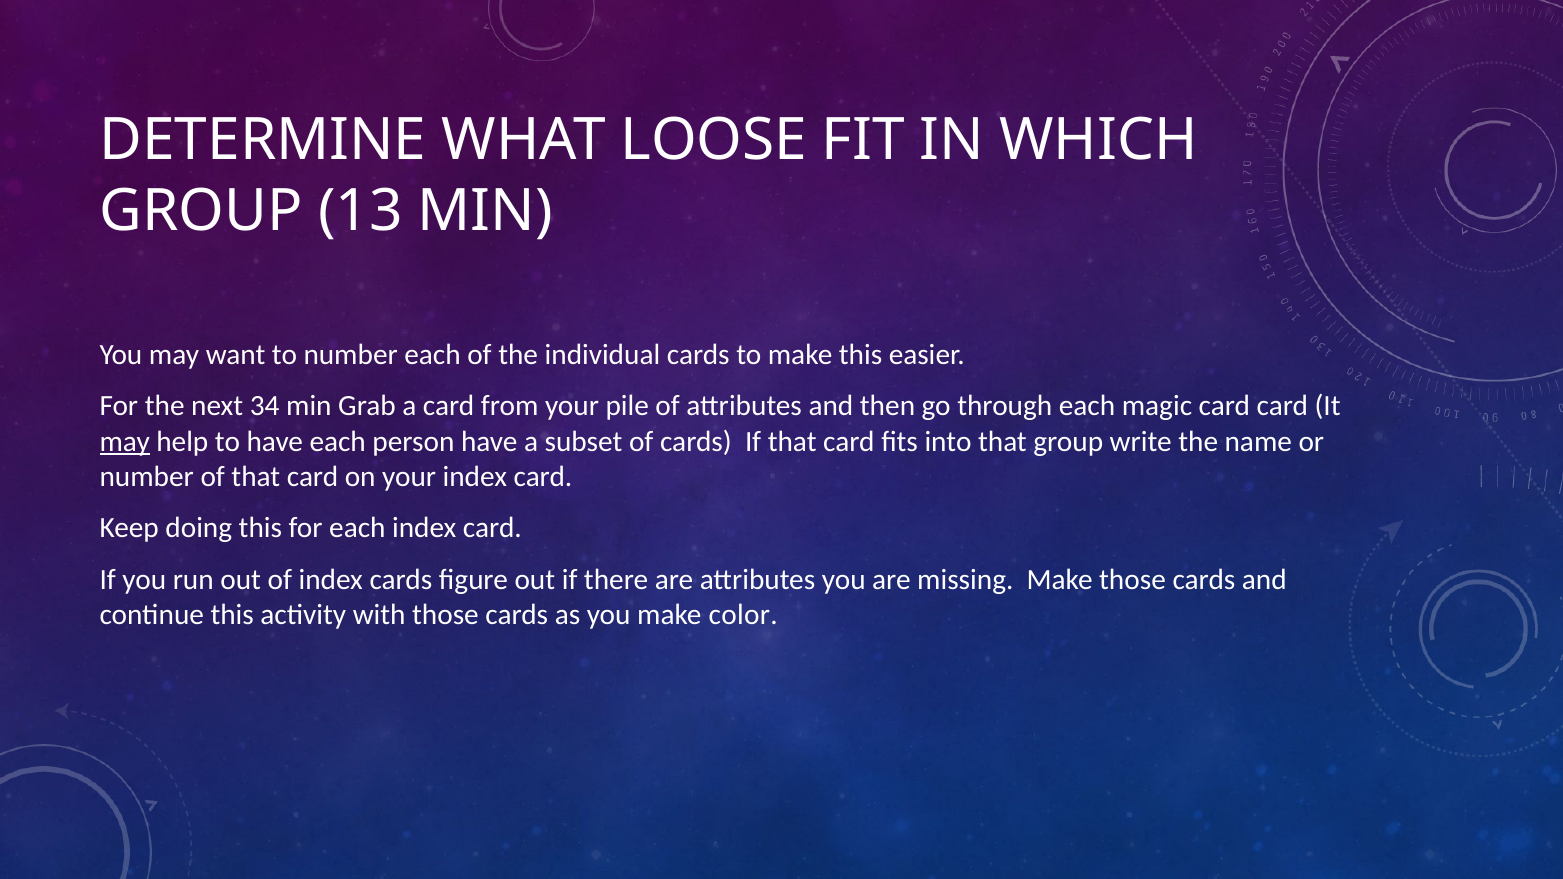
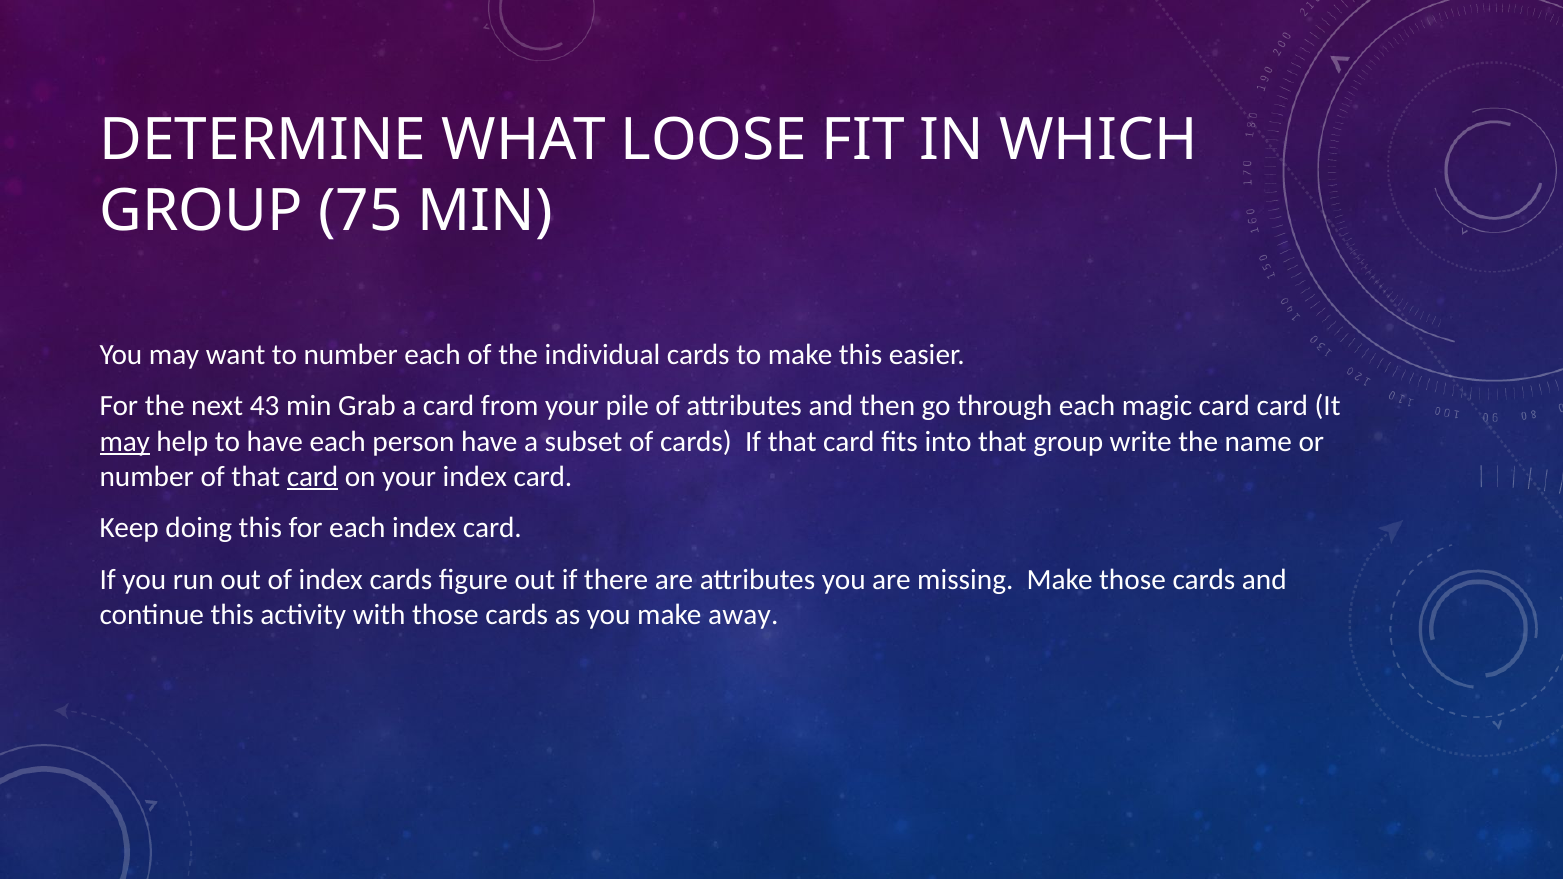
13: 13 -> 75 (360, 211)
34: 34 -> 43 (265, 406)
card underline: none -> present (313, 477)
color: color -> away (743, 615)
